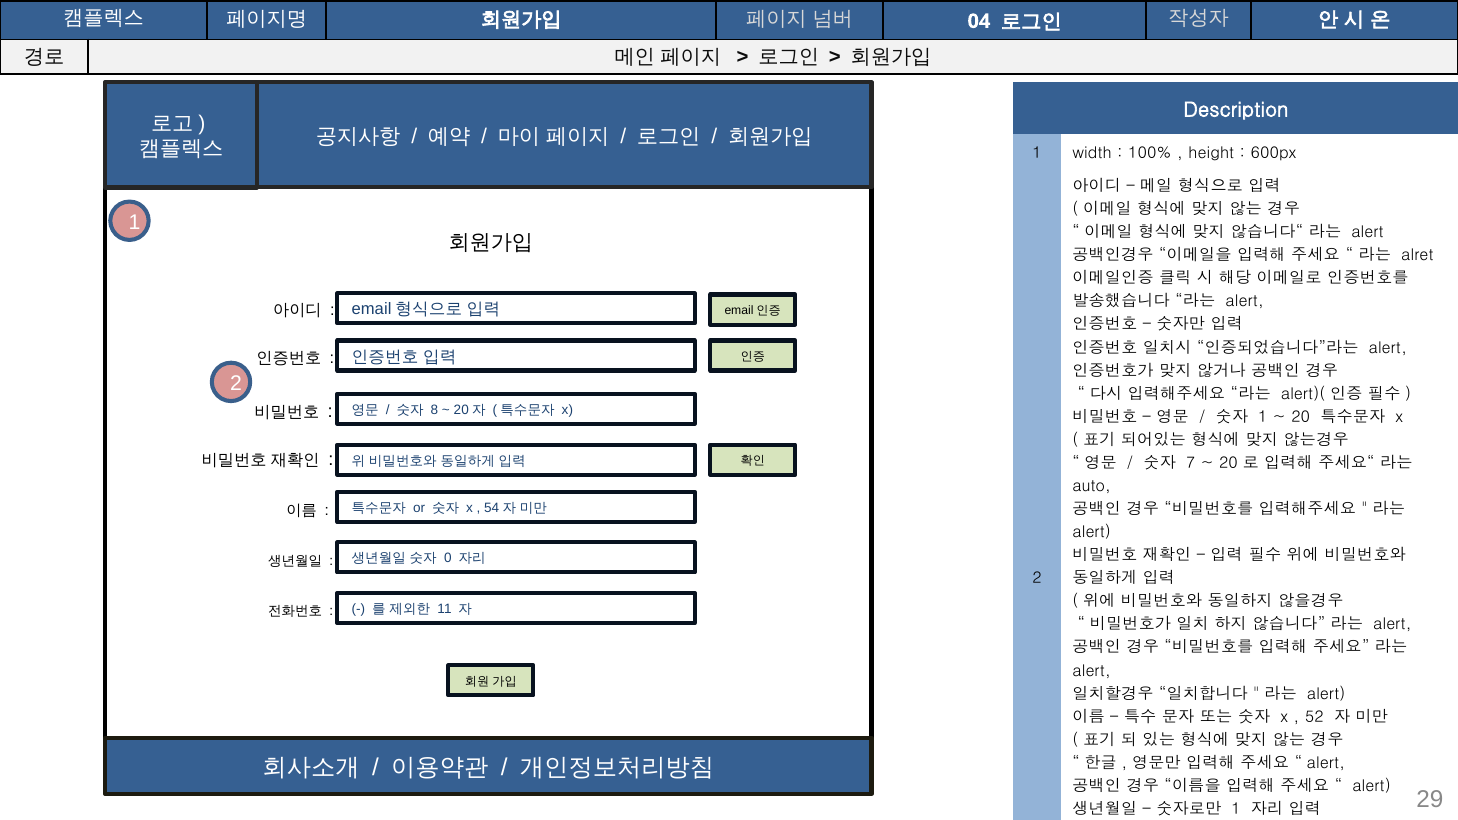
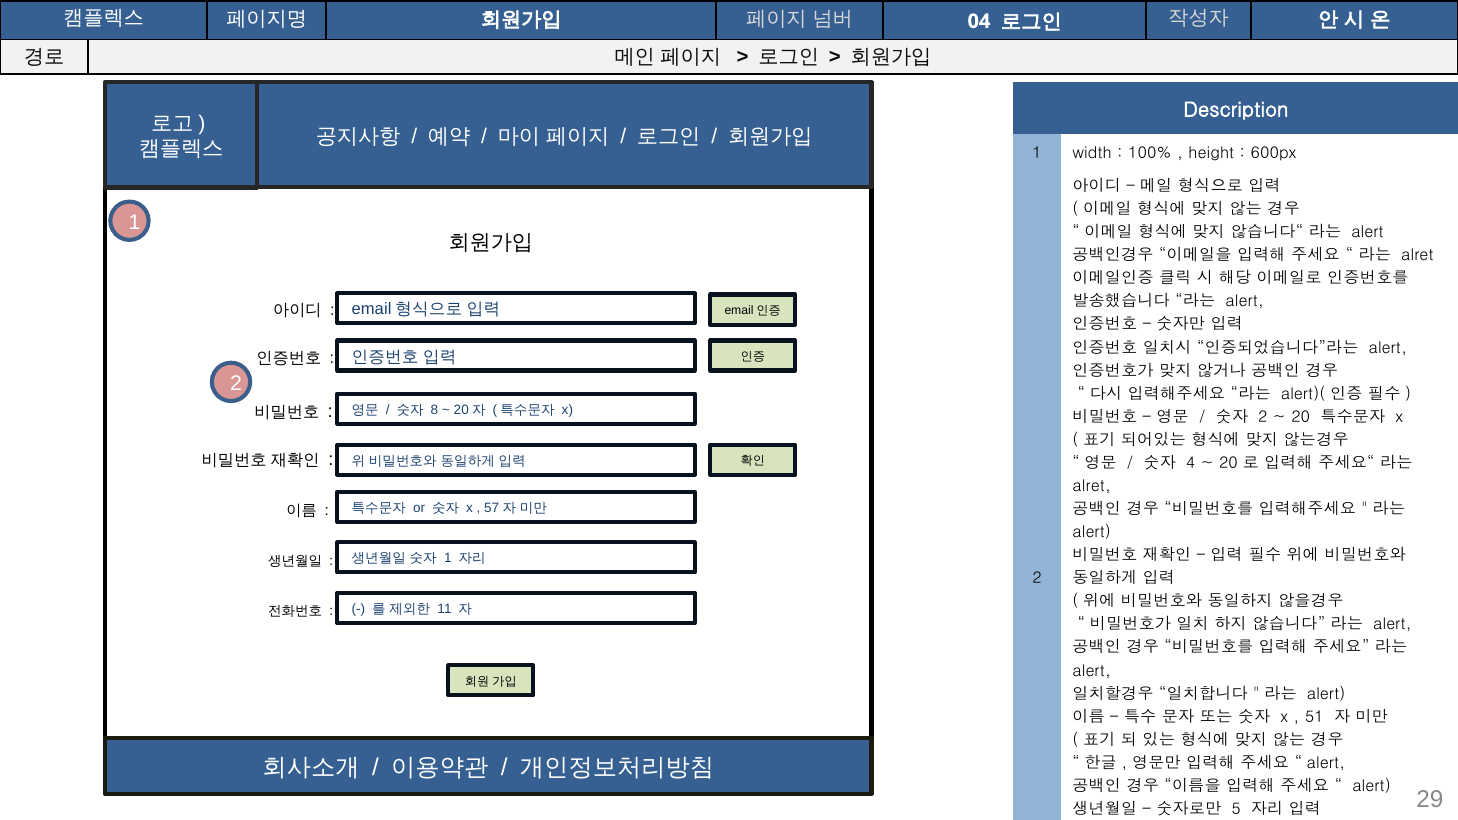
1: 1 -> 2 (1263, 417)
7: 7 -> 4 (1191, 463)
auto: auto -> alret (1092, 486)
54: 54 -> 57 (492, 508)
0: 0 -> 1 (448, 559)
52: 52 -> 51 (1314, 717)
1: 1 -> 5 (1236, 809)
